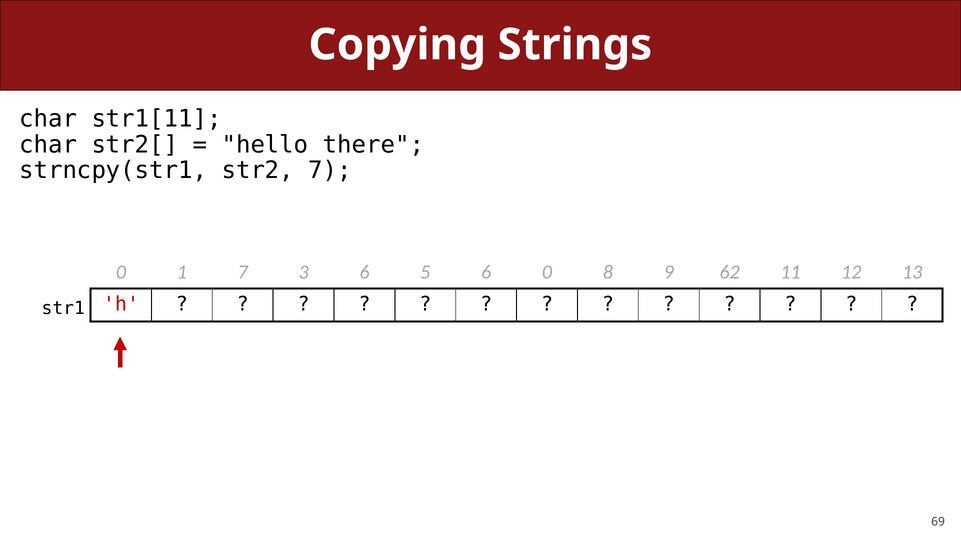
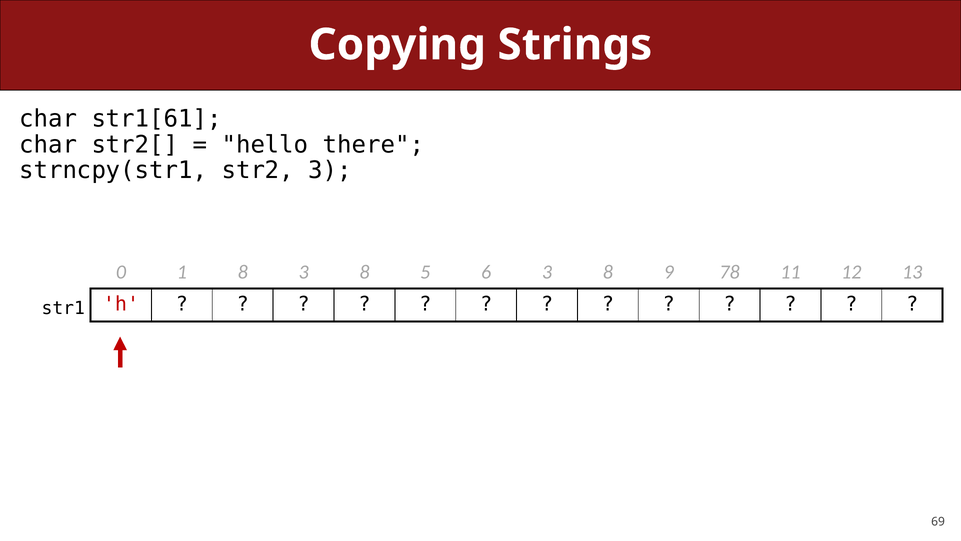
str1[11: str1[11 -> str1[61 (157, 119)
str2 7: 7 -> 3 (330, 170)
1 7: 7 -> 8 (243, 272)
6: 6 -> 8 (364, 272)
6 0: 0 -> 3 (547, 272)
62: 62 -> 78 (730, 272)
